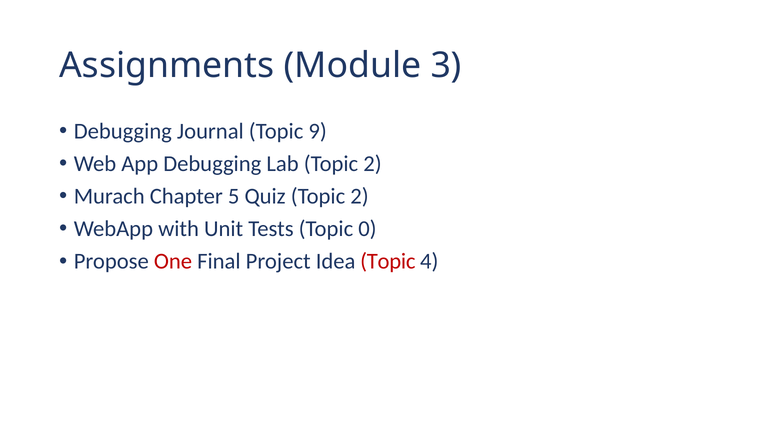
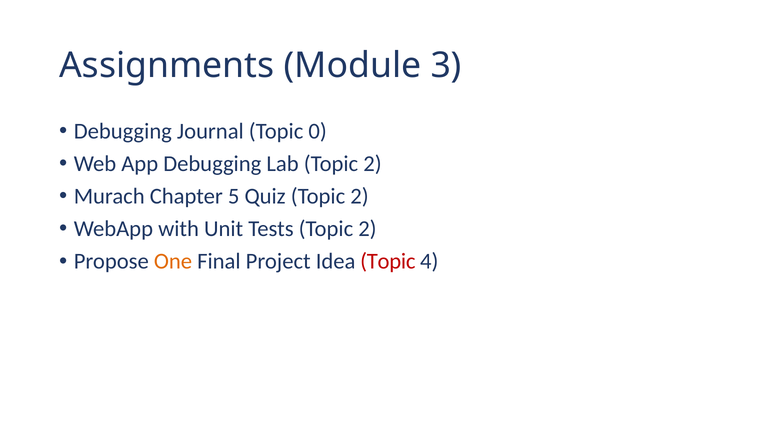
9: 9 -> 0 (318, 131)
Tests Topic 0: 0 -> 2 (367, 229)
One colour: red -> orange (173, 261)
